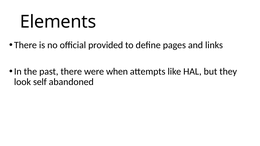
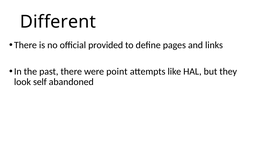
Elements: Elements -> Different (58, 22)
when: when -> point (117, 72)
